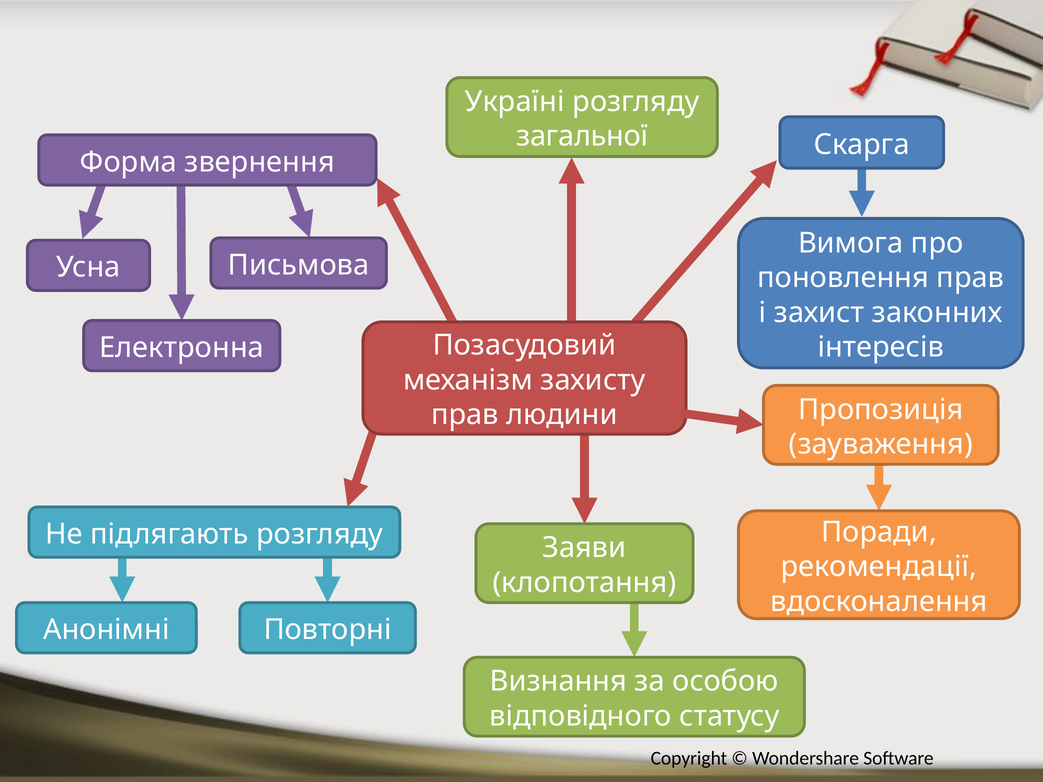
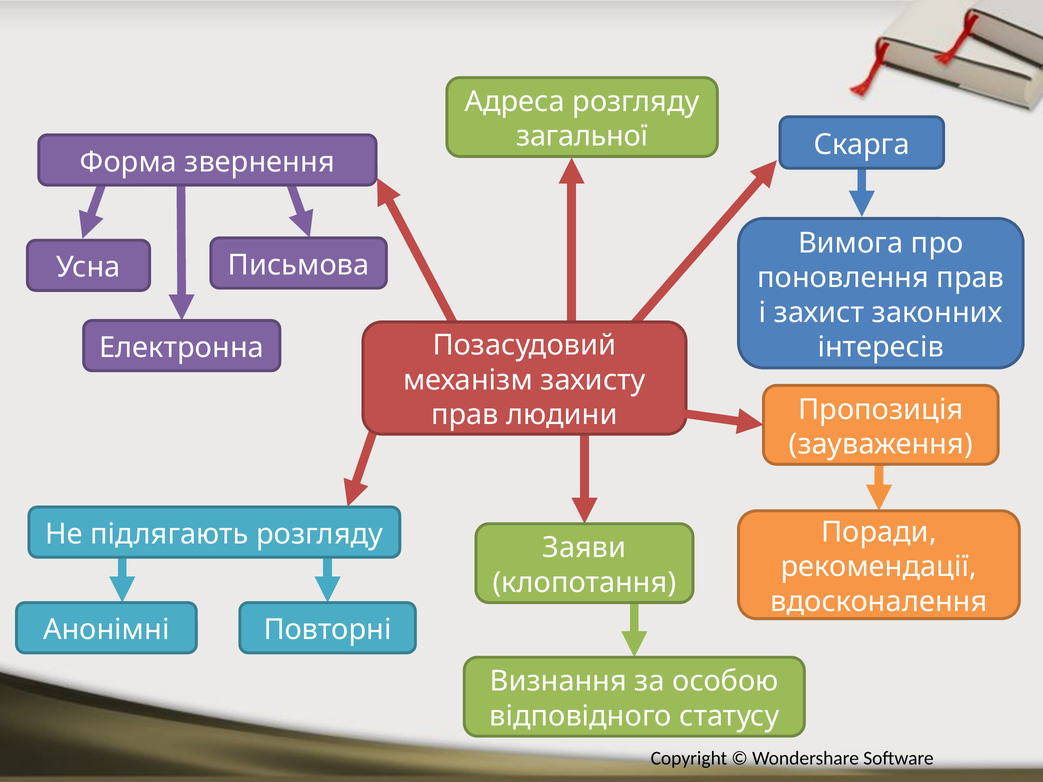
Україні: Україні -> Адреса (515, 102)
